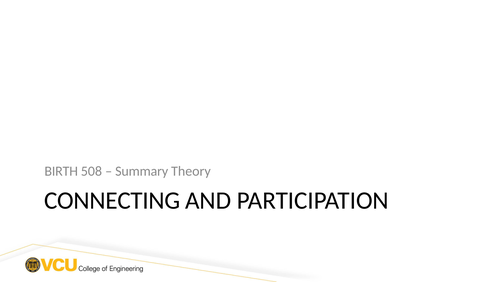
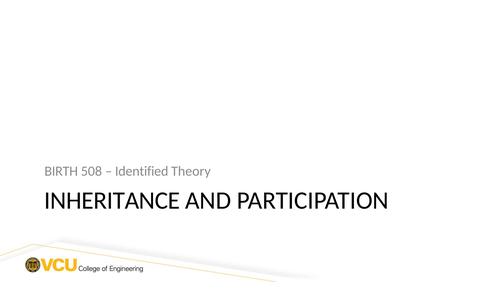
Summary: Summary -> Identified (142, 171)
CONNECTING: CONNECTING -> INHERITANCE (112, 200)
